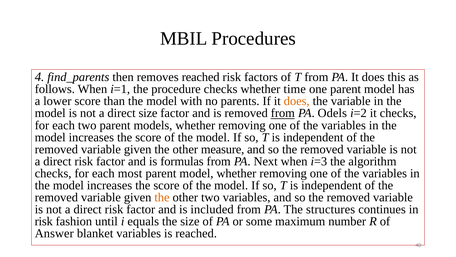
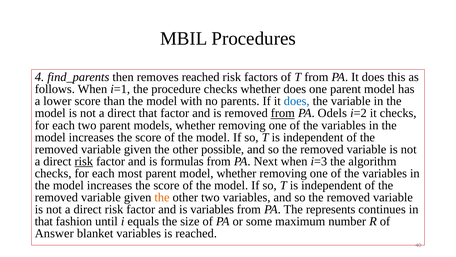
whether time: time -> does (295, 89)
does colour: orange -> blue (297, 101)
direct size: size -> that (148, 113)
measure: measure -> possible (223, 149)
risk underline: none -> present (84, 161)
is included: included -> variables (212, 209)
structures: structures -> represents (331, 209)
risk: risk -> that (44, 221)
